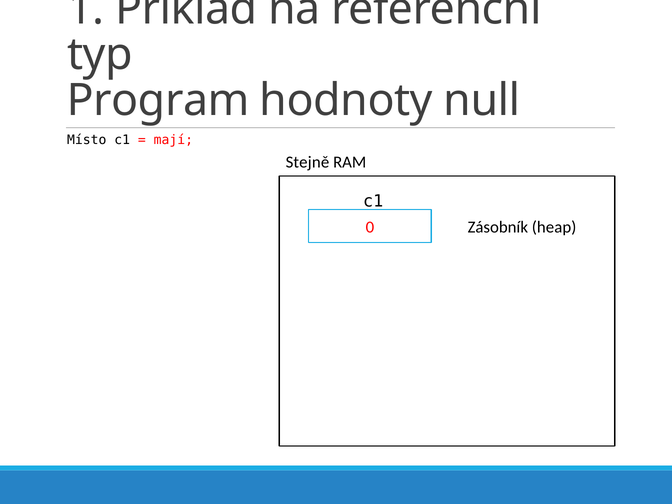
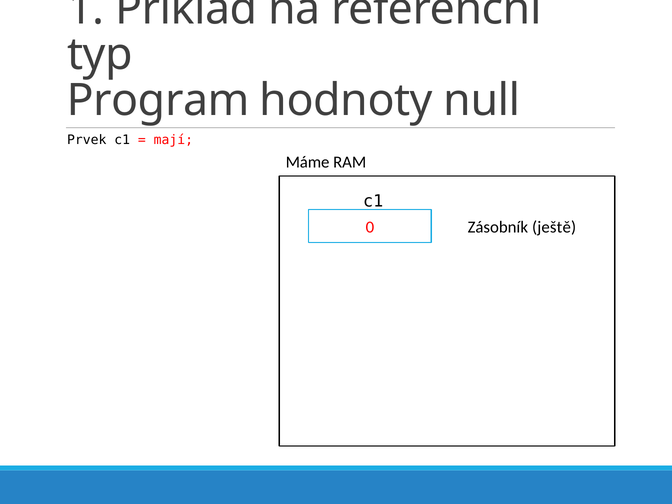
Místo: Místo -> Prvek (87, 140)
Stejně: Stejně -> Máme (308, 162)
heap: heap -> ještě (554, 227)
